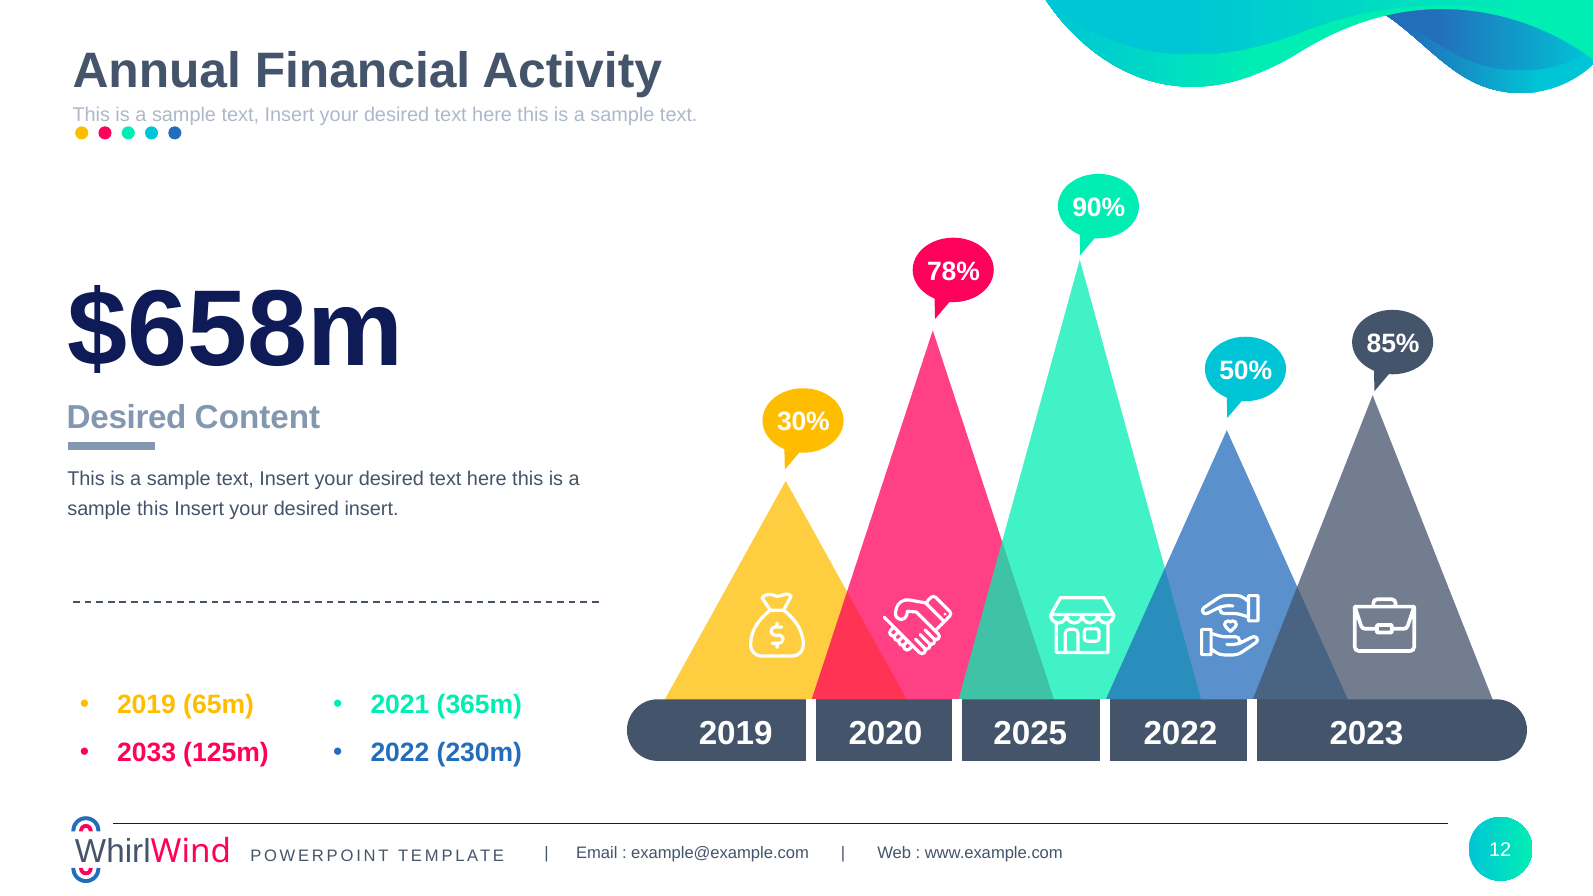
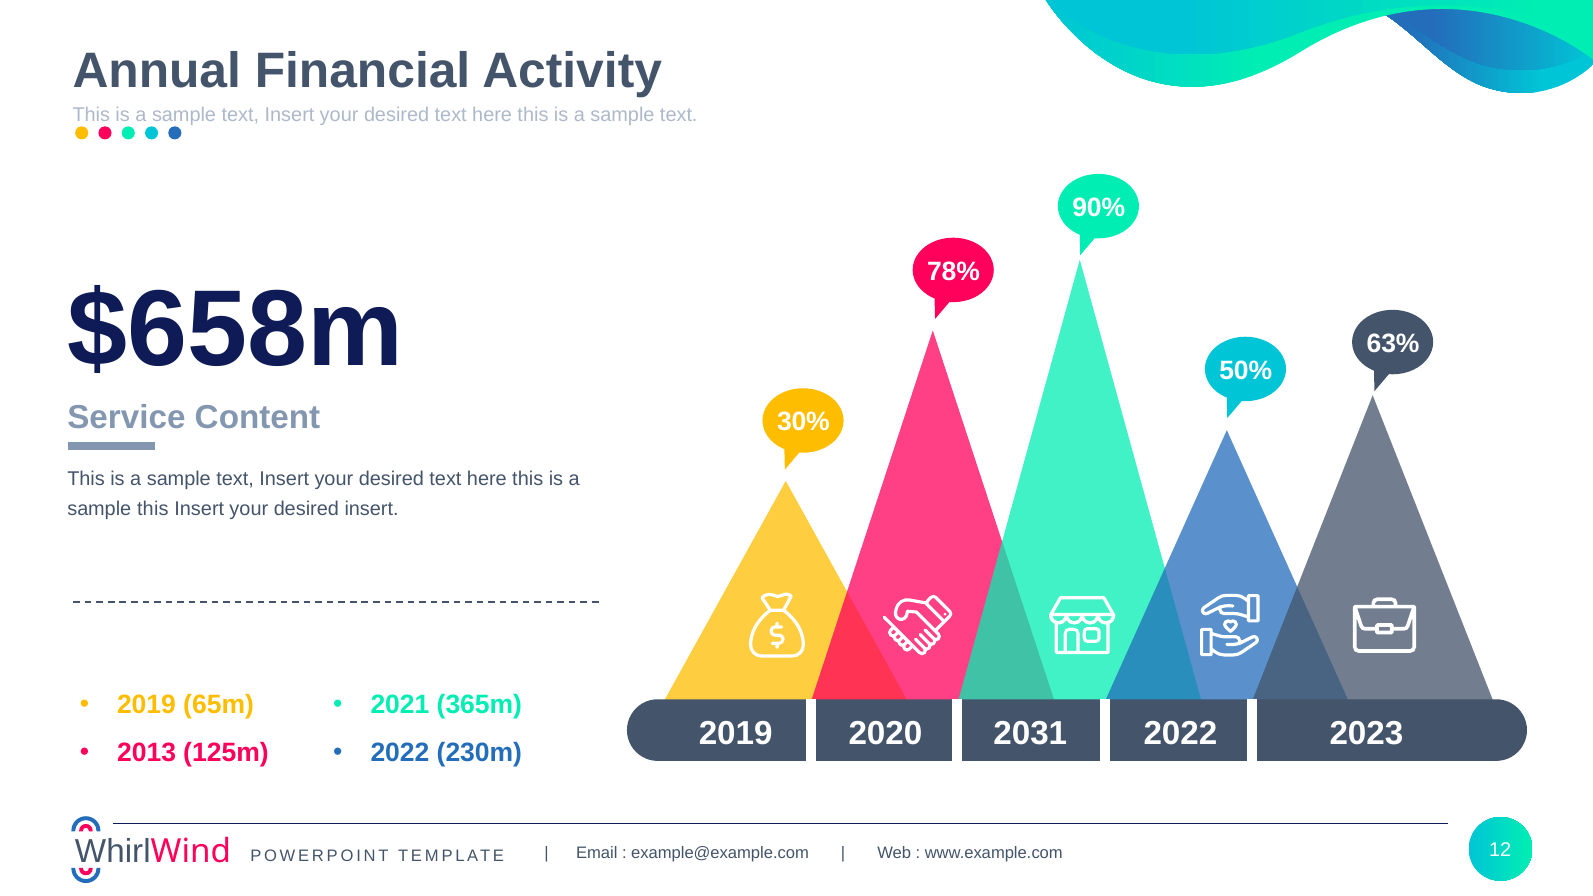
85%: 85% -> 63% (1393, 344)
Desired: Desired -> Service (126, 418)
2025: 2025 -> 2031 (1030, 733)
2033: 2033 -> 2013 (147, 753)
